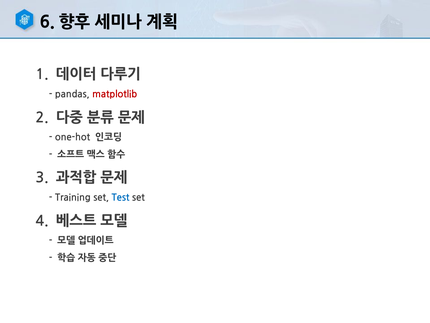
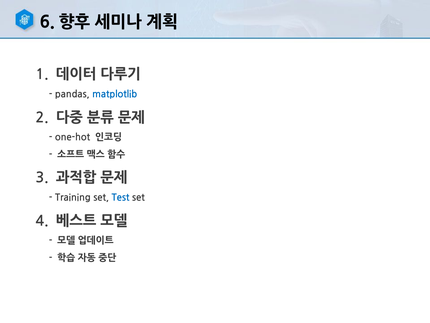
matplotlib colour: red -> blue (115, 94)
